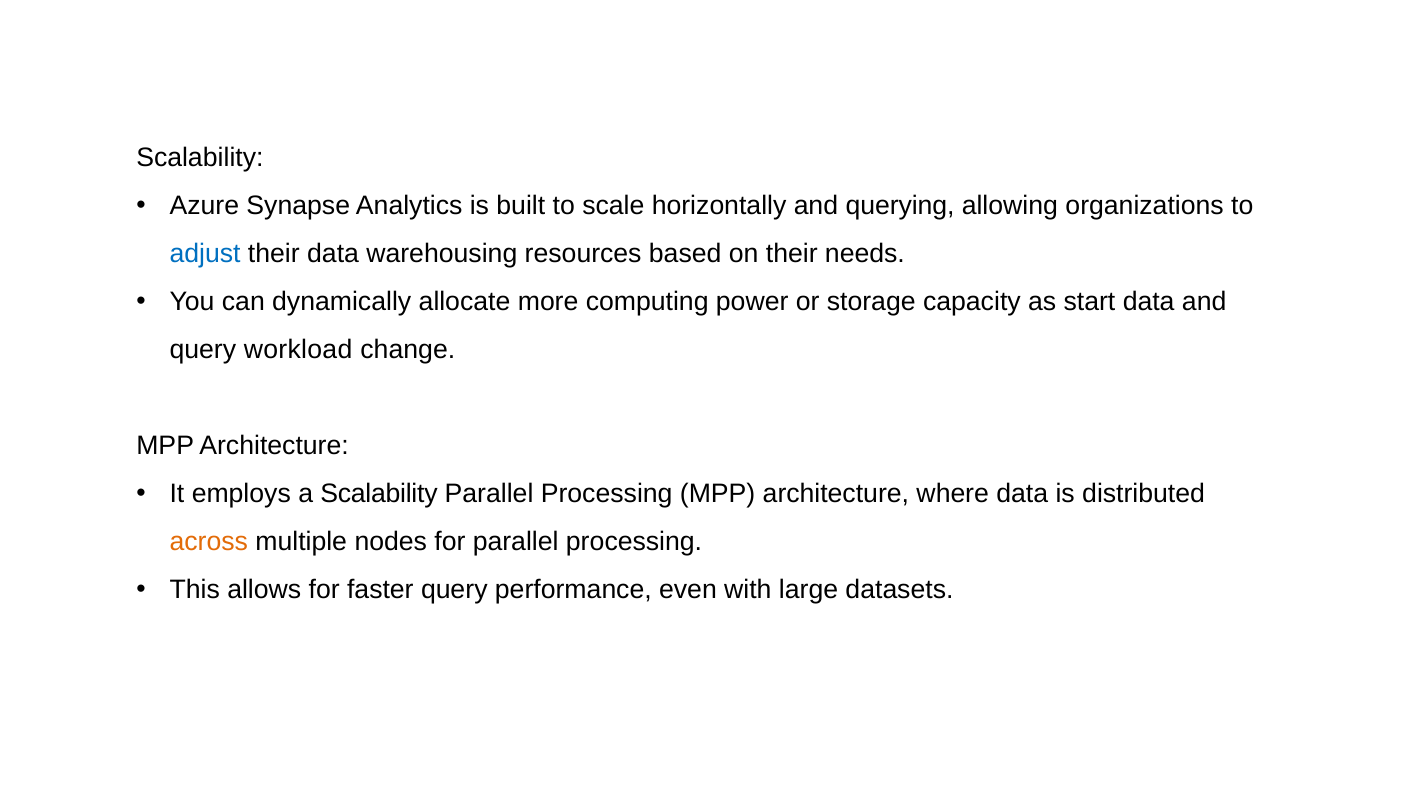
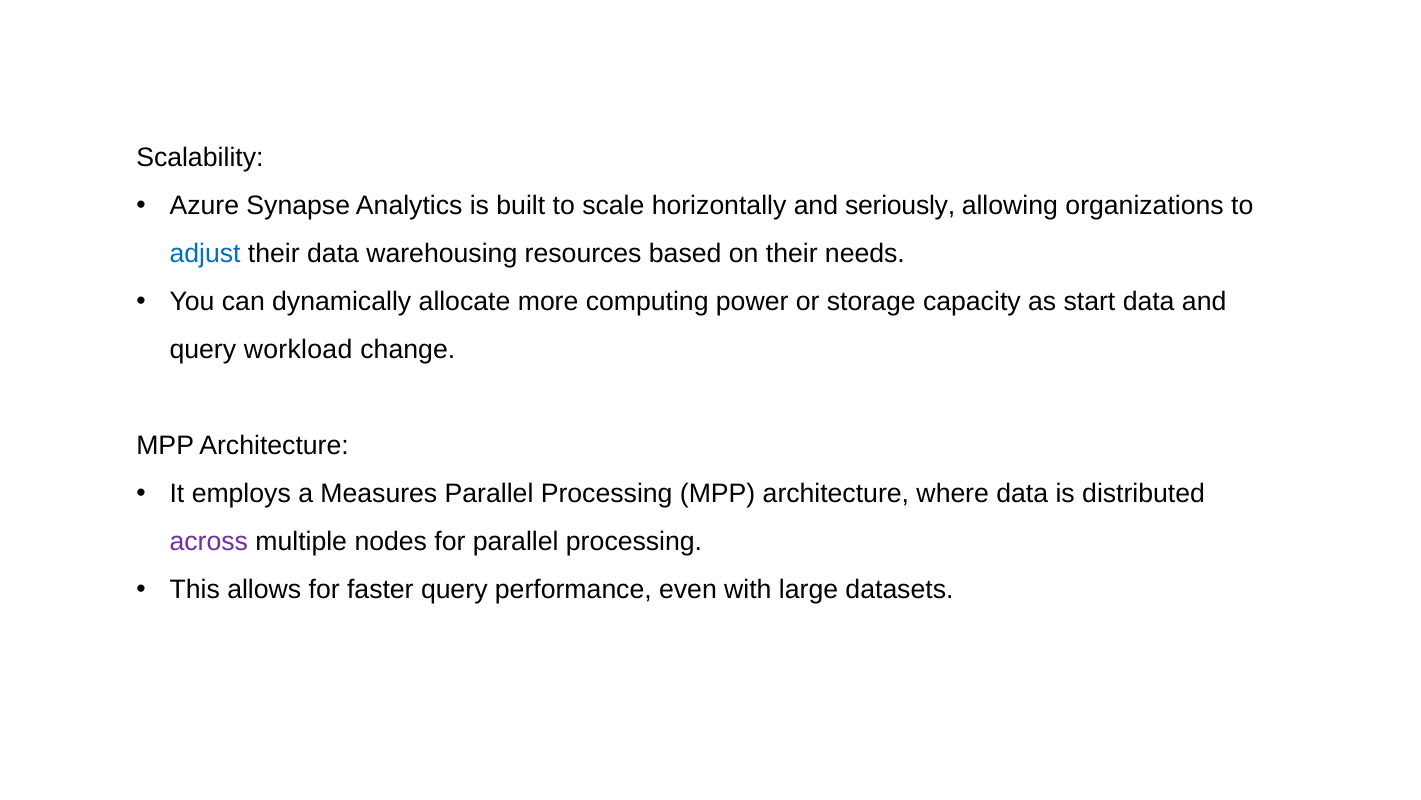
querying: querying -> seriously (900, 206)
a Scalability: Scalability -> Measures (379, 493)
across colour: orange -> purple (209, 541)
